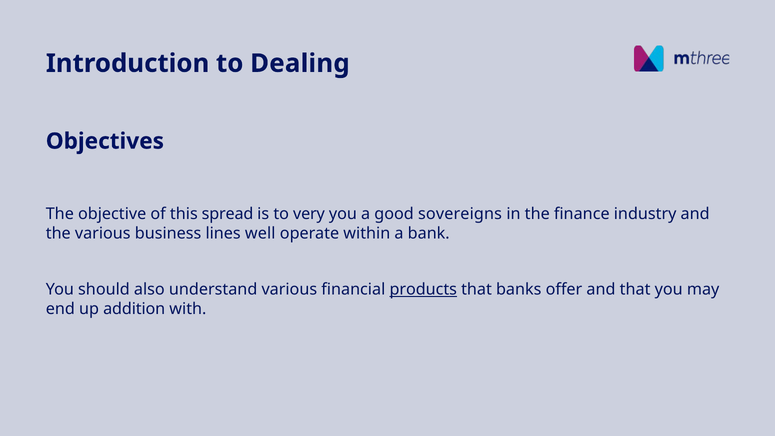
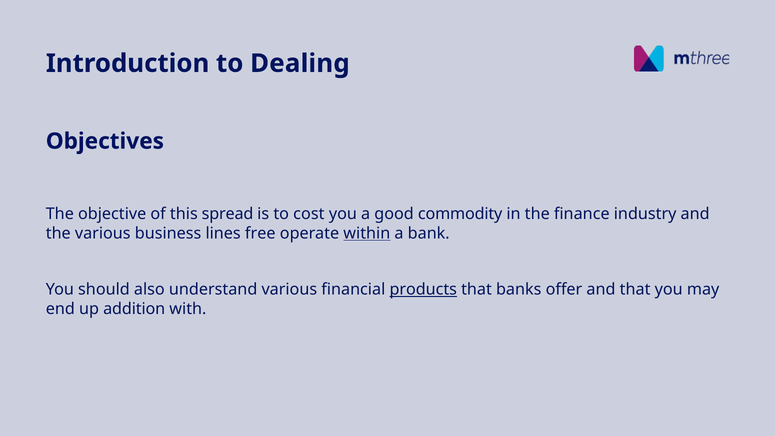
very: very -> cost (309, 214)
sovereigns: sovereigns -> commodity (460, 214)
well: well -> free (260, 233)
within underline: none -> present (367, 233)
